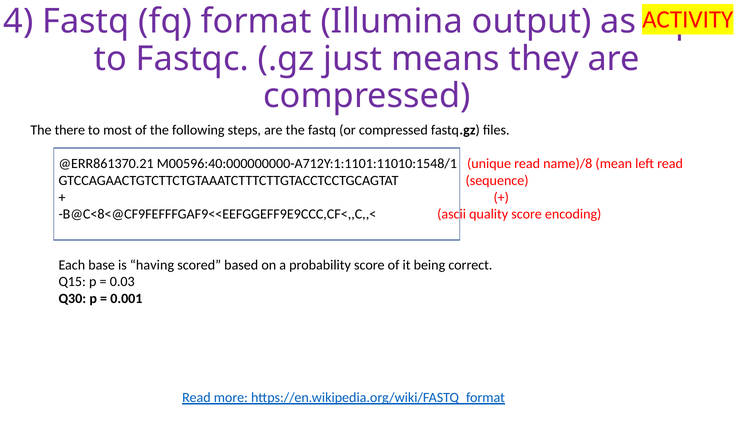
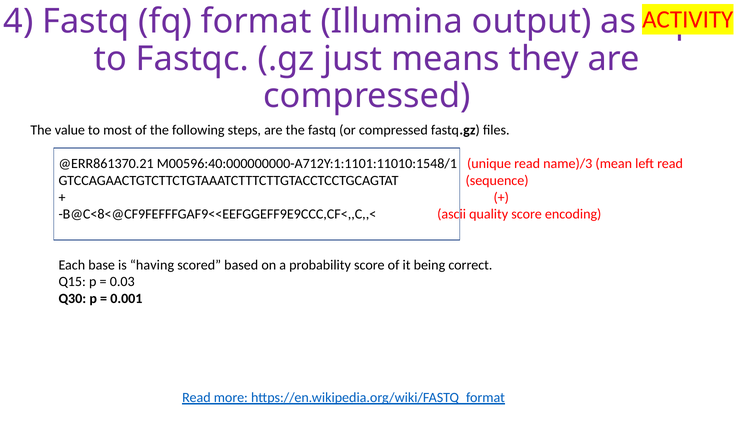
there: there -> value (70, 130)
name)/8: name)/8 -> name)/3 (568, 164)
